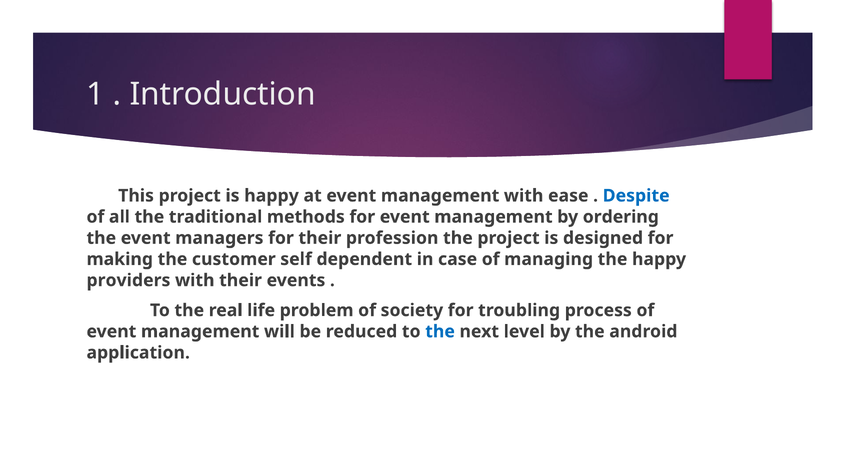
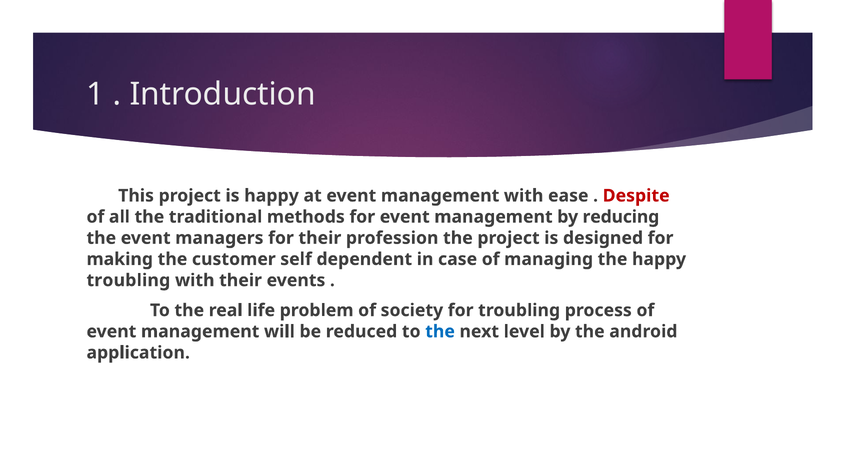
Despite colour: blue -> red (636, 196)
ordering: ordering -> reducing (621, 217)
providers: providers -> troubling (128, 280)
